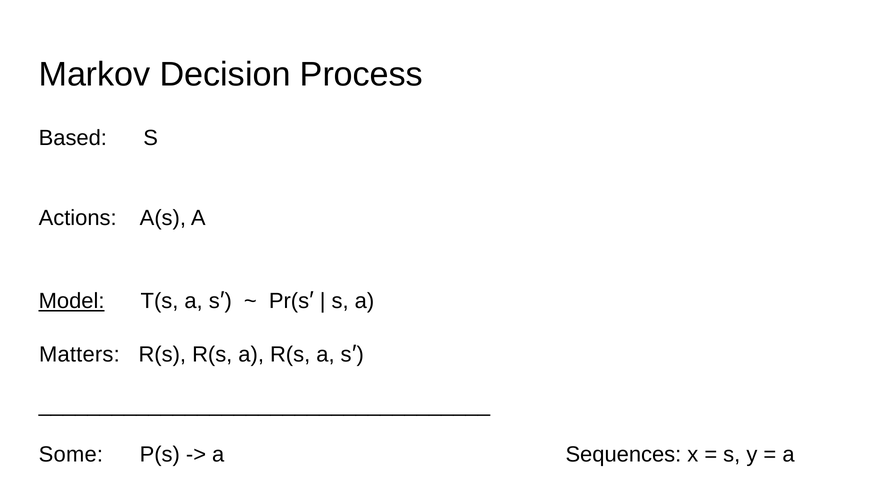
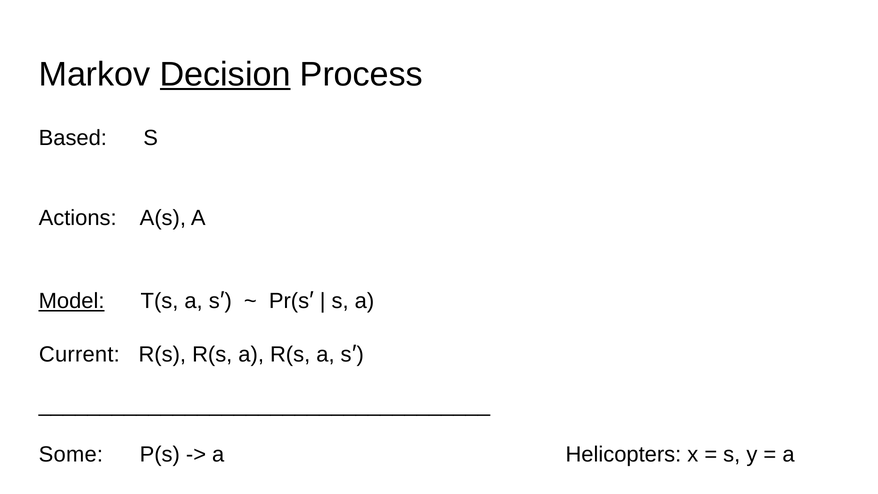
Decision underline: none -> present (225, 74)
Matters: Matters -> Current (79, 354)
Sequences: Sequences -> Helicopters (623, 454)
